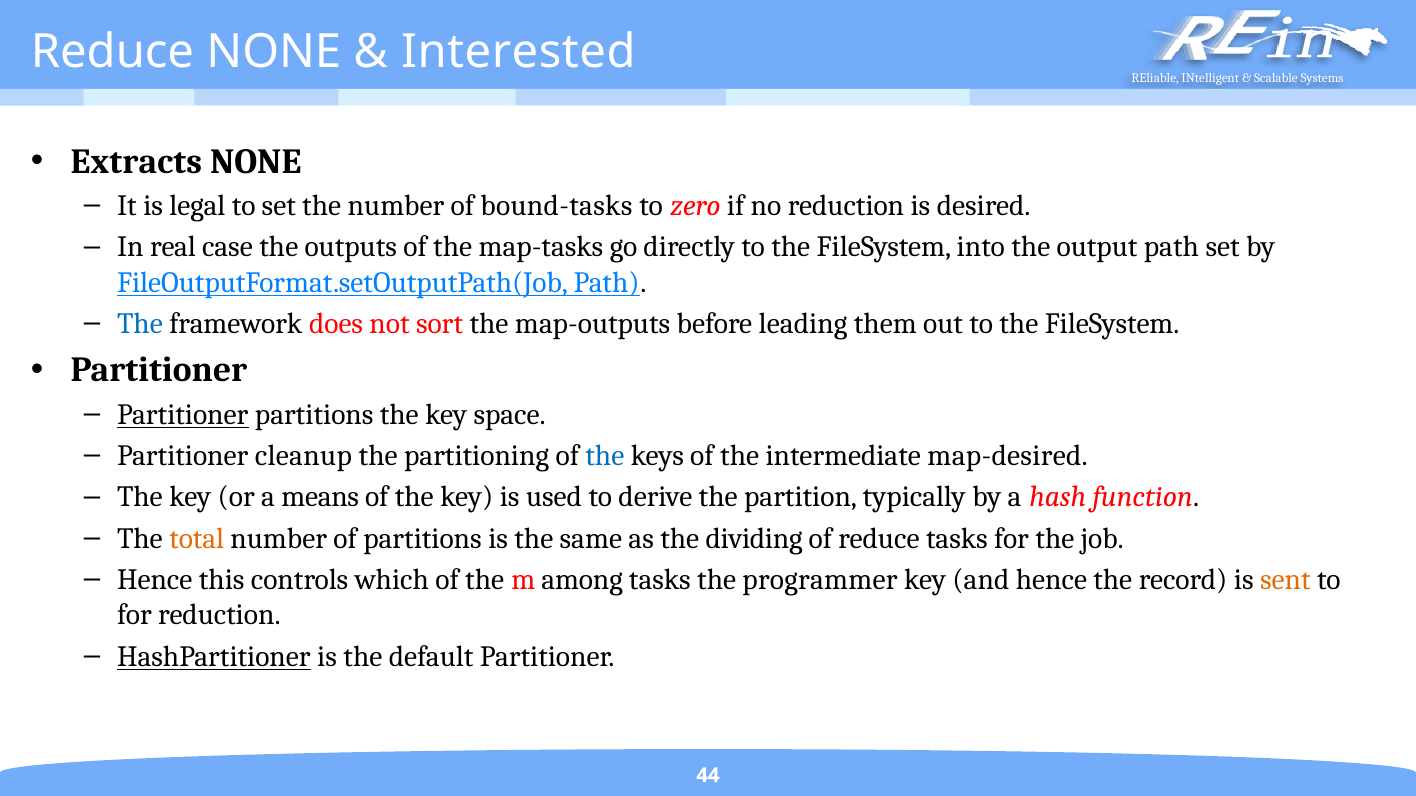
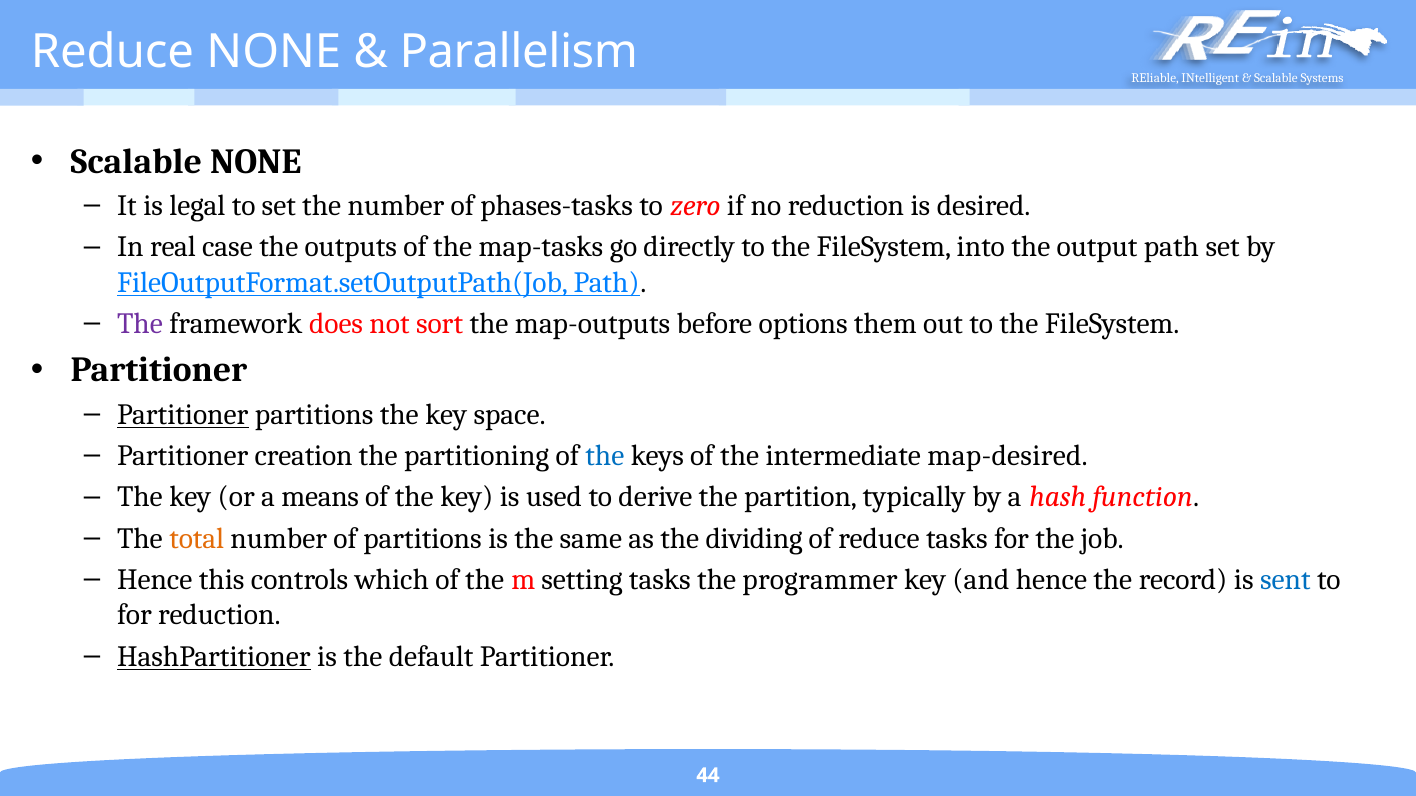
Interested: Interested -> Parallelism (519, 52)
Extracts: Extracts -> Scalable (136, 162)
bound-tasks: bound-tasks -> phases-tasks (557, 206)
The colour: blue -> purple (140, 324)
leading: leading -> options (803, 324)
cleanup: cleanup -> creation (304, 456)
among: among -> setting (582, 580)
sent colour: orange -> blue (1285, 580)
